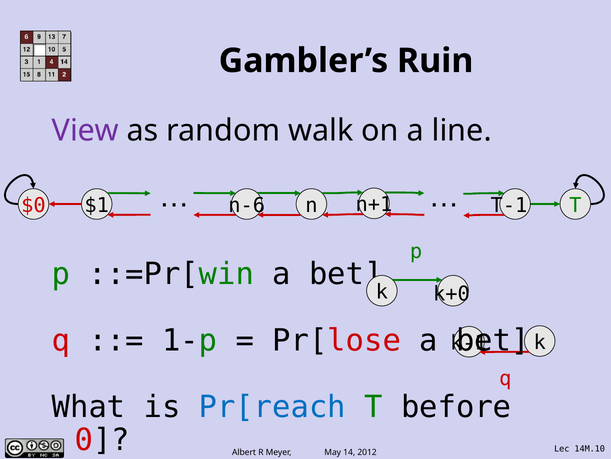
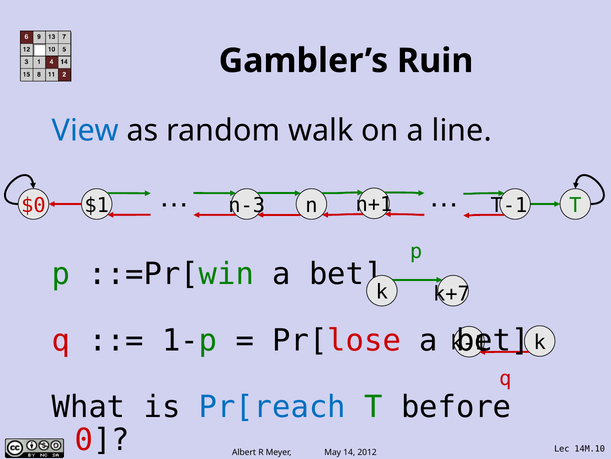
View colour: purple -> blue (85, 130)
n-6: n-6 -> n-3 (247, 205)
k+0: k+0 -> k+7 (451, 293)
